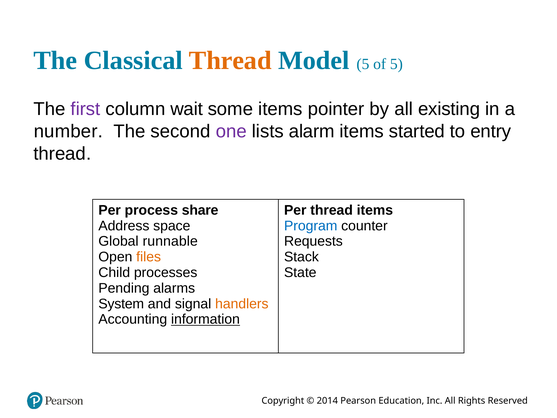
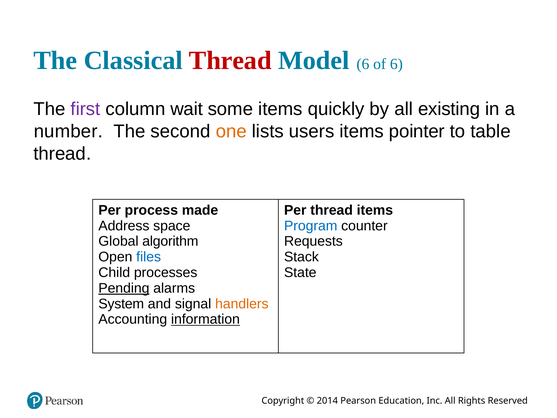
Thread colour: orange -> red (230, 60)
Model 5: 5 -> 6 (363, 64)
of 5: 5 -> 6 (396, 64)
pointer: pointer -> quickly (336, 109)
one colour: purple -> orange (231, 131)
alarm: alarm -> users (312, 131)
started: started -> pointer (417, 131)
entry: entry -> table (491, 131)
share: share -> made (200, 210)
runnable: runnable -> algorithm (170, 241)
files colour: orange -> blue (149, 257)
Pending underline: none -> present (124, 288)
